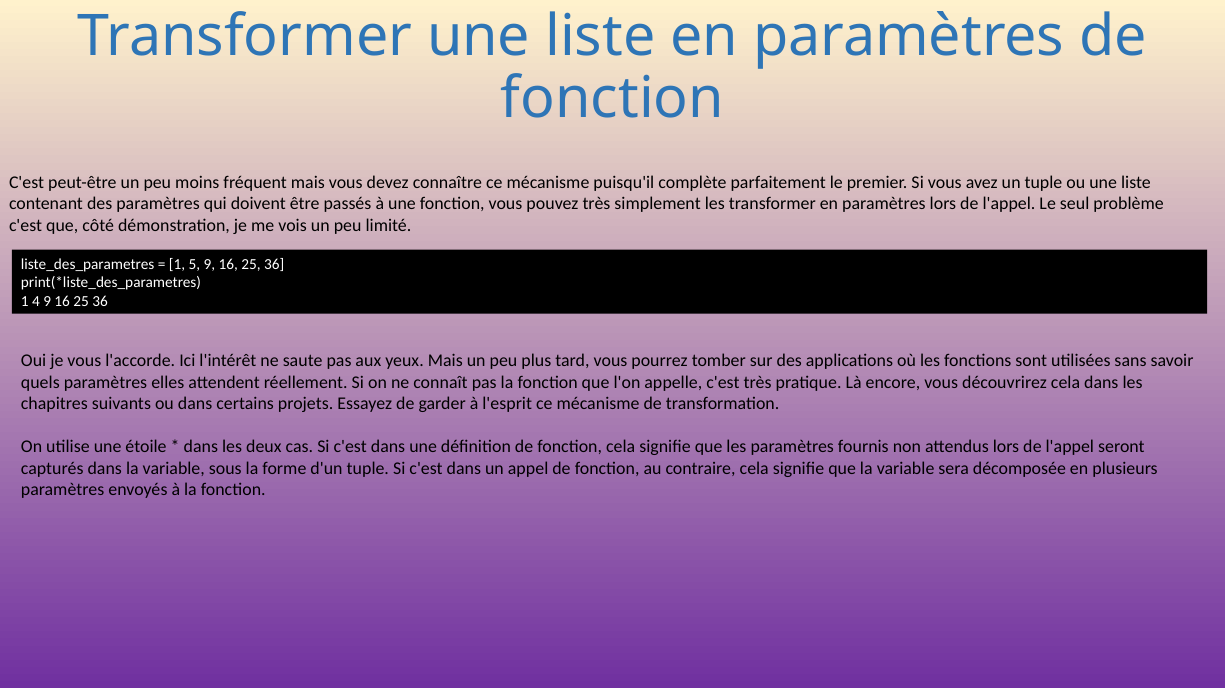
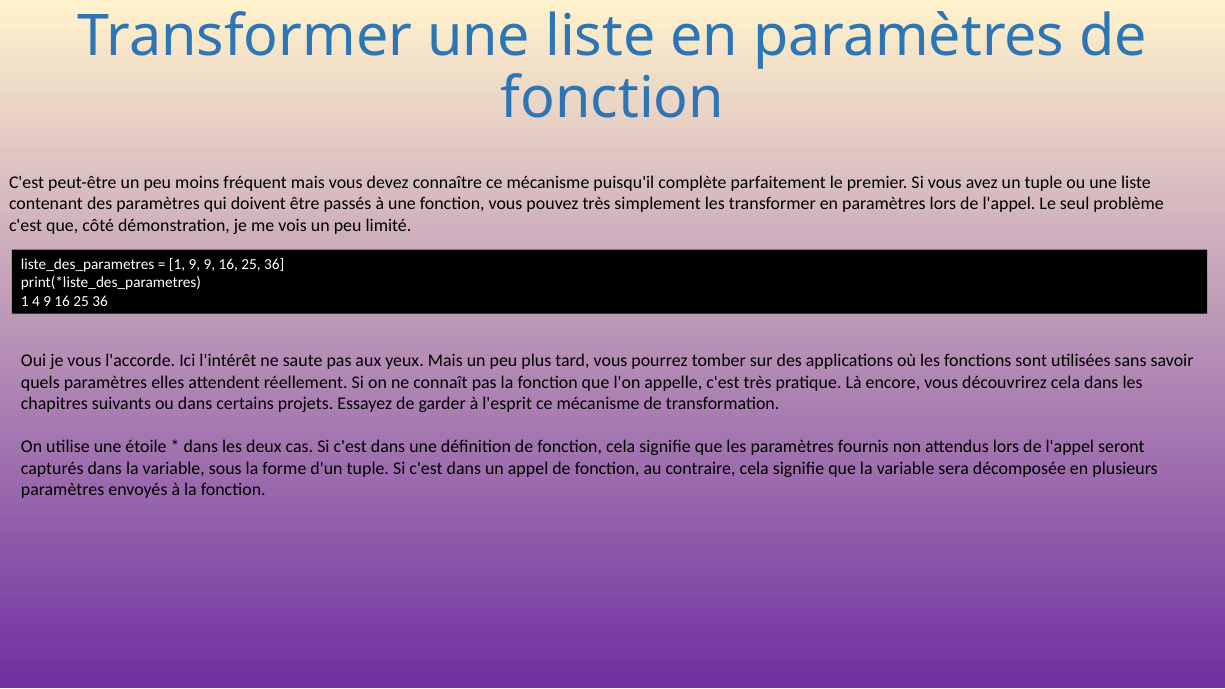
1 5: 5 -> 9 (194, 264)
